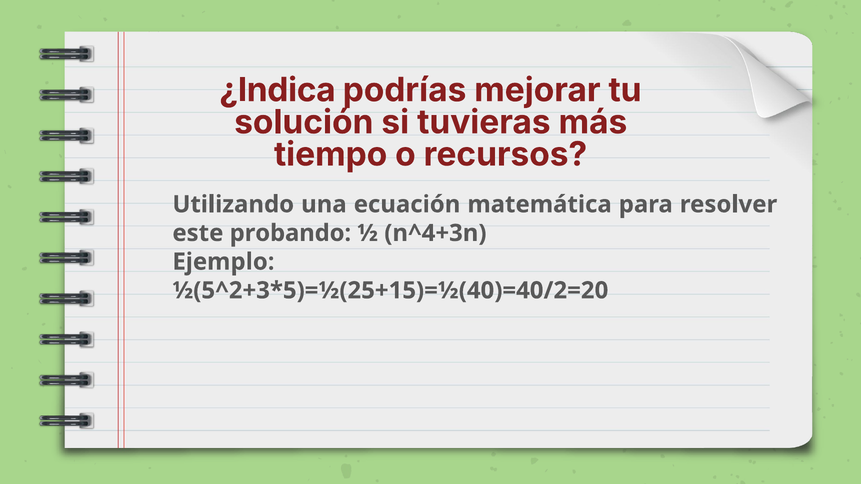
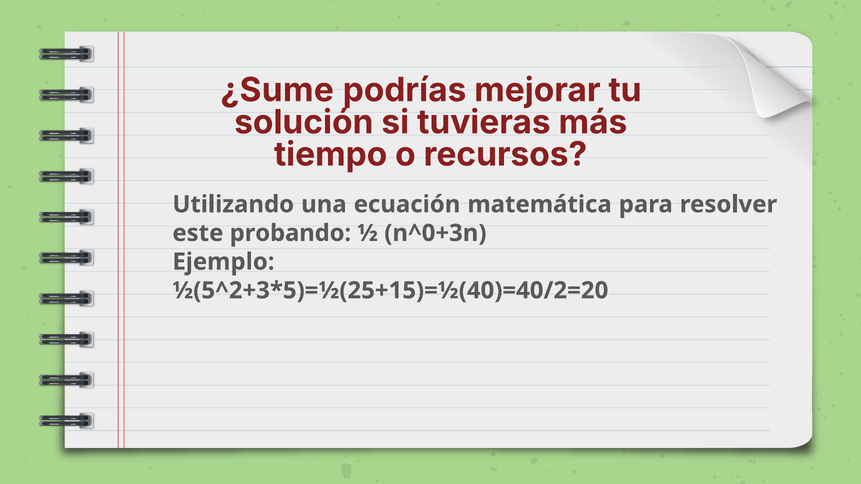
¿Indica: ¿Indica -> ¿Sume (277, 90)
n^4+3n: n^4+3n -> n^0+3n (435, 233)
